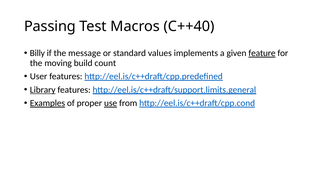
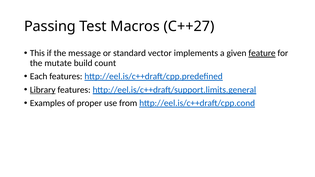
C++40: C++40 -> C++27 (189, 26)
Billy: Billy -> This (37, 53)
values: values -> vector (160, 53)
moving: moving -> mutate (58, 63)
User: User -> Each (39, 77)
Examples underline: present -> none (47, 103)
use underline: present -> none (111, 103)
